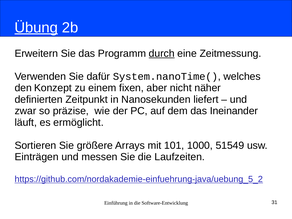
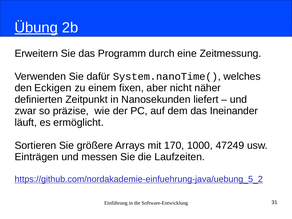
durch underline: present -> none (162, 53)
Konzept: Konzept -> Eckigen (53, 88)
101: 101 -> 170 (174, 145)
51549: 51549 -> 47249 (230, 145)
